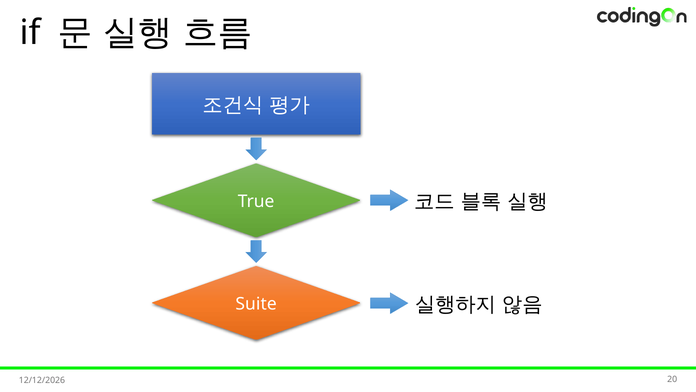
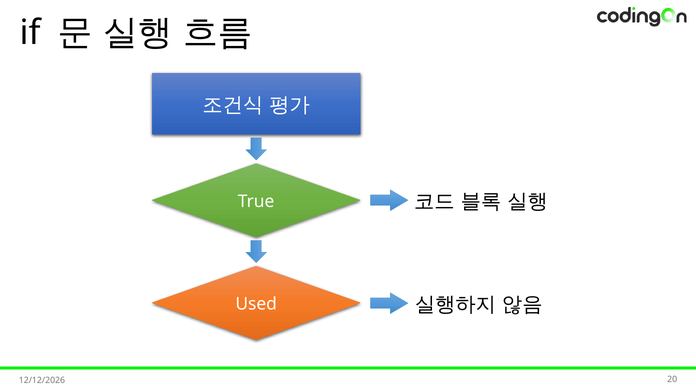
Suite: Suite -> Used (256, 304)
